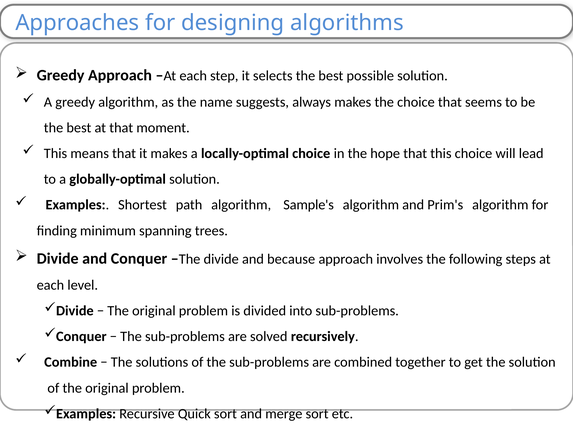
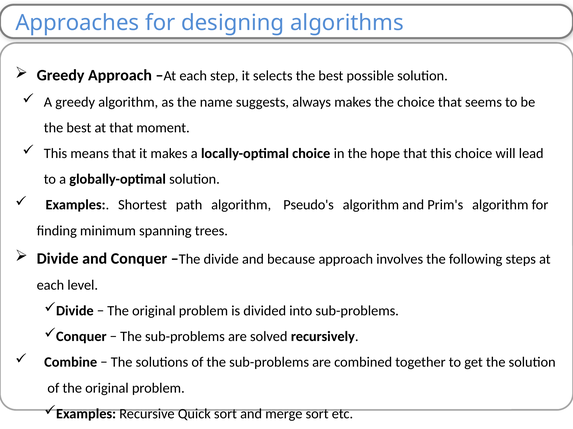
Sample's: Sample's -> Pseudo's (309, 205)
